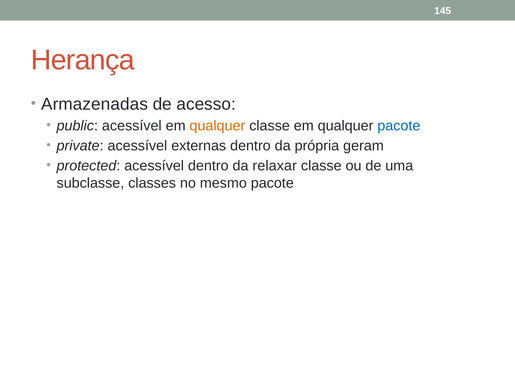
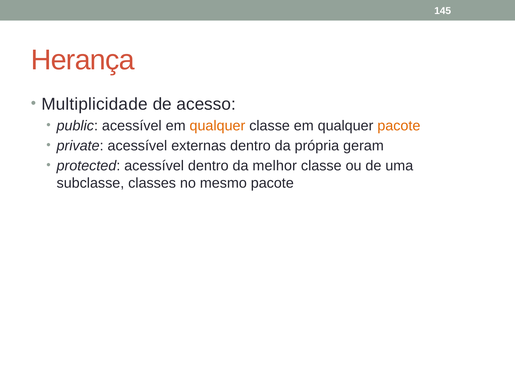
Armazenadas: Armazenadas -> Multiplicidade (95, 104)
pacote colour: blue -> orange (399, 126)
relaxar: relaxar -> melhor (275, 166)
